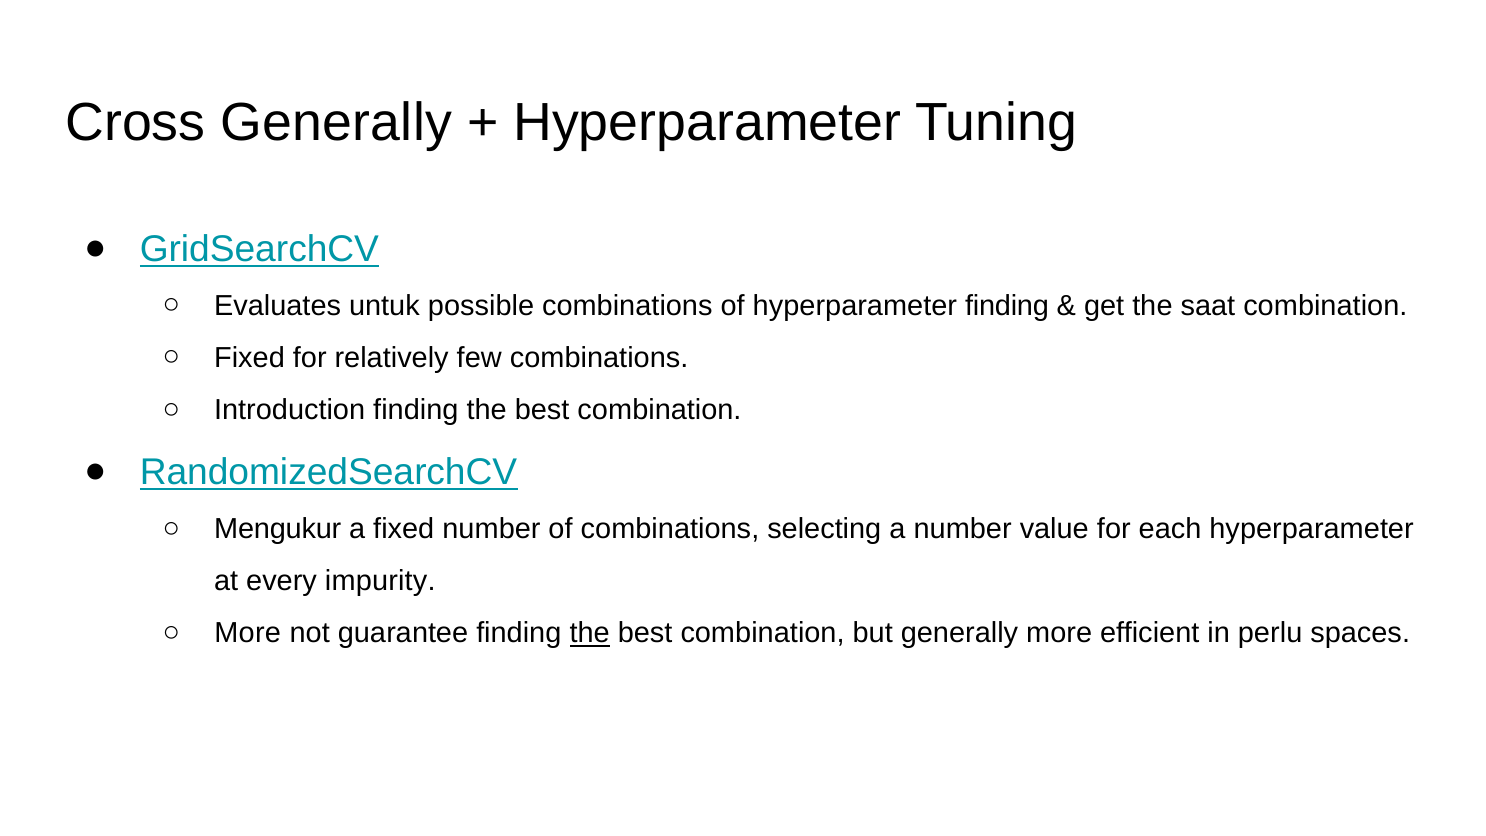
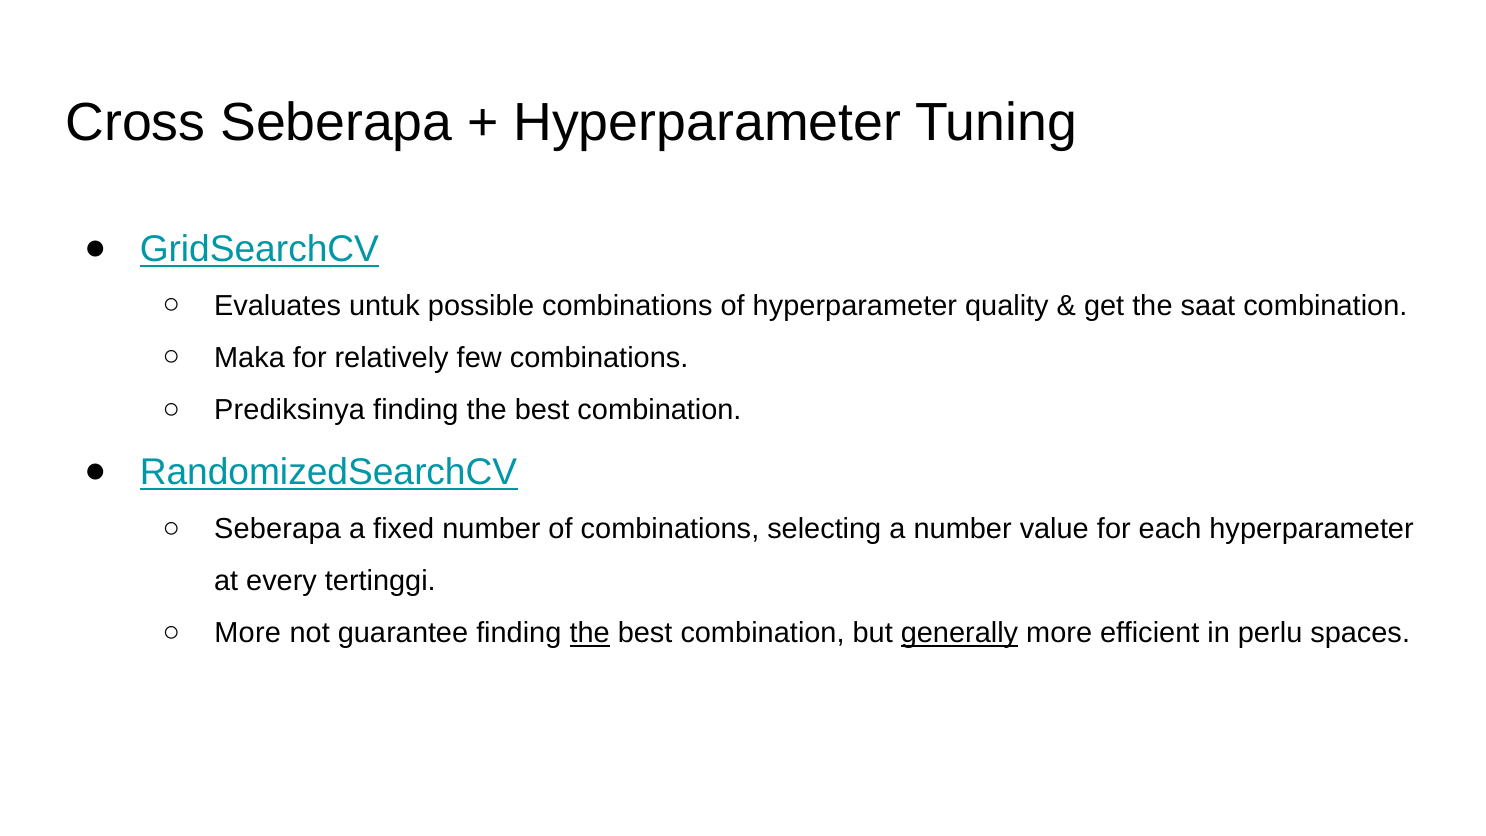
Cross Generally: Generally -> Seberapa (336, 123)
hyperparameter finding: finding -> quality (1007, 306)
Fixed: Fixed -> Maka (249, 358)
Introduction: Introduction -> Prediksinya (290, 410)
Mengukur: Mengukur -> Seberapa (277, 529)
impurity: impurity -> tertinggi (380, 581)
generally underline: none -> present (959, 633)
